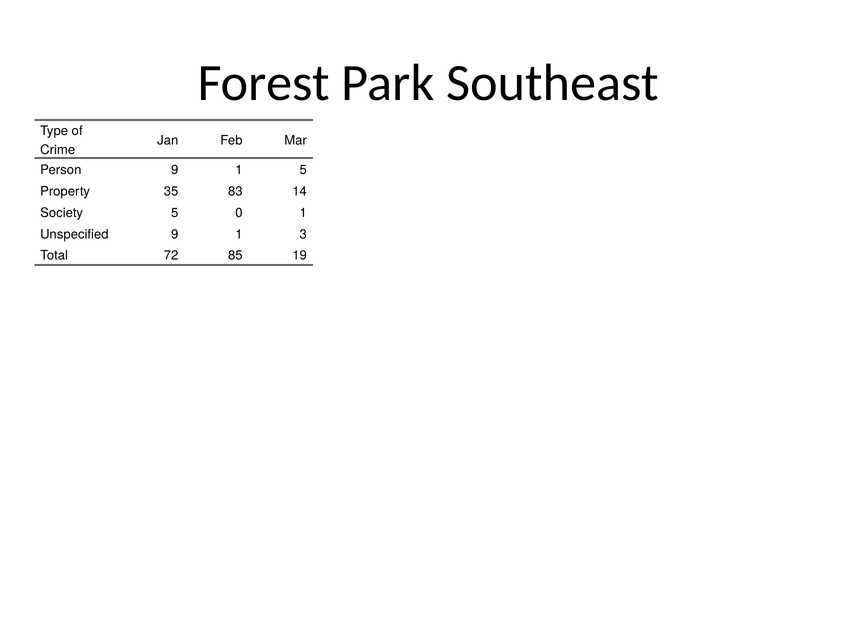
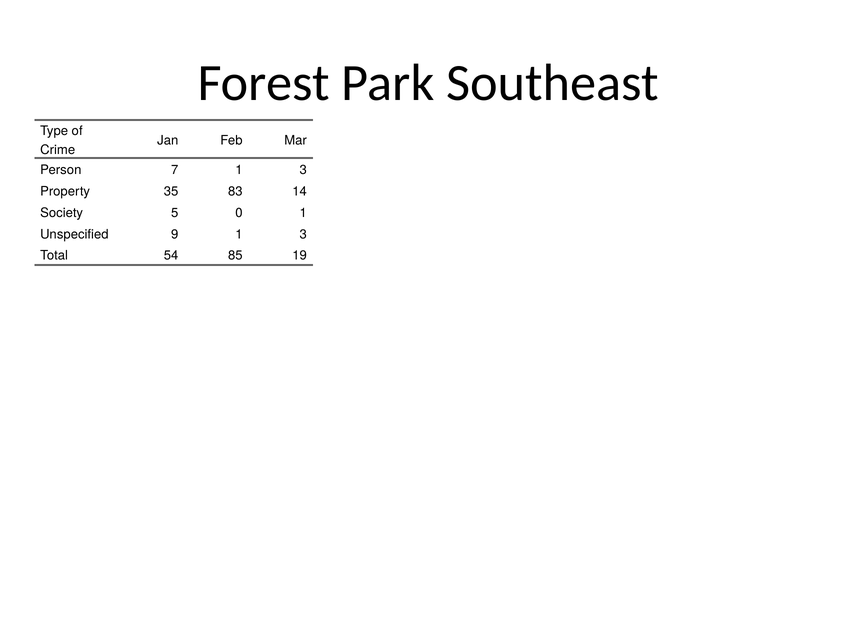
Person 9: 9 -> 7 (175, 170)
5: 5 -> 3 (303, 170)
72: 72 -> 54 (171, 256)
